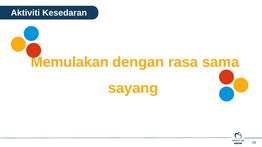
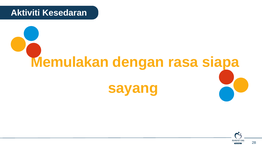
sama: sama -> siapa (221, 62)
